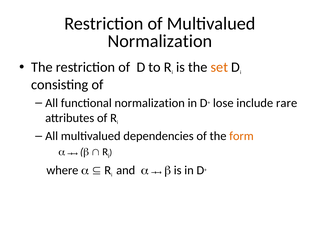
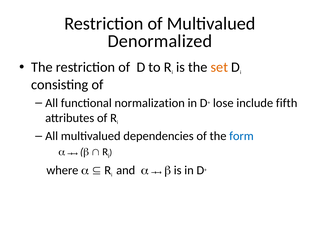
Normalization: Normalization -> Denormalized (160, 41)
rare: rare -> fifth (287, 103)
form colour: orange -> blue (241, 136)
